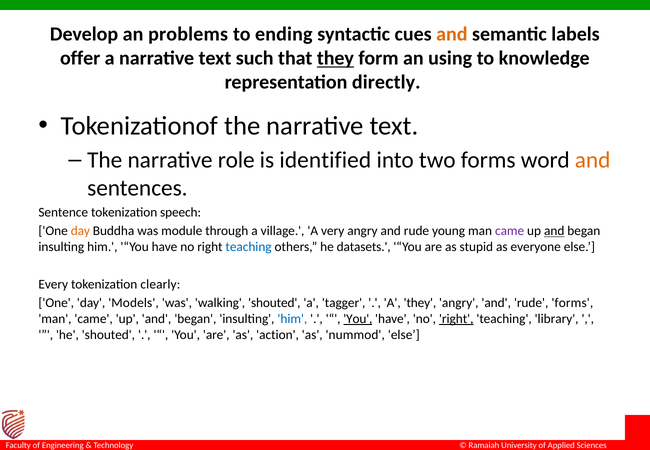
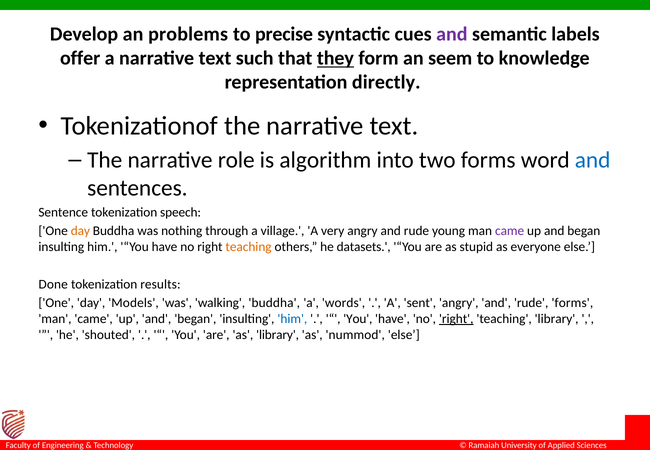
ending: ending -> precise (284, 34)
and colour: orange -> purple (452, 34)
using: using -> seem (450, 58)
identified: identified -> algorithm (325, 160)
and colour: orange -> blue (593, 160)
module: module -> nothing (182, 231)
and underline: present -> none (554, 231)
teaching colour: blue -> orange (249, 247)
Every: Every -> Done (53, 284)
clearly: clearly -> results (160, 284)
walking shouted: shouted -> buddha (274, 303)
tagger: tagger -> words (344, 303)
A they: they -> sent (420, 303)
You underline: present -> none (358, 319)
as action: action -> library (278, 335)
